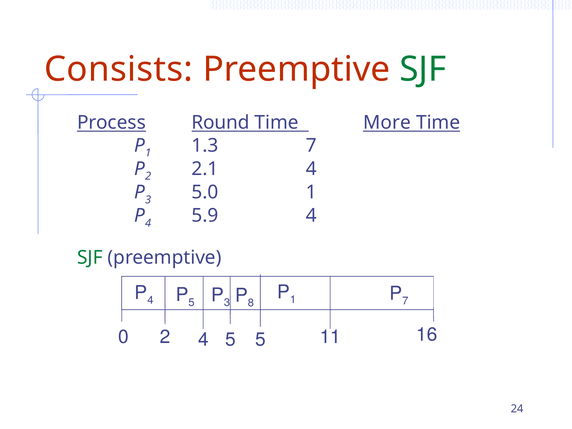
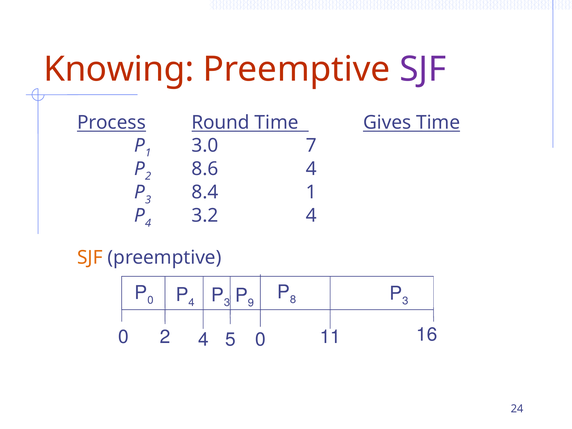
Consists: Consists -> Knowing (119, 69)
SJF colour: green -> purple (423, 69)
More: More -> Gives (387, 123)
1.3: 1.3 -> 3.0 (205, 145)
2.1: 2.1 -> 8.6 (205, 169)
5.0: 5.0 -> 8.4 (205, 192)
5.9: 5.9 -> 3.2 (205, 216)
SJF colour: green -> orange (90, 257)
4: 4 -> 0 (150, 300)
5: 5 -> 4 (191, 302)
1: 1 -> 8 (293, 299)
8: 8 -> 9 (251, 303)
7: 7 -> 3 (405, 301)
5 5: 5 -> 0 (261, 340)
